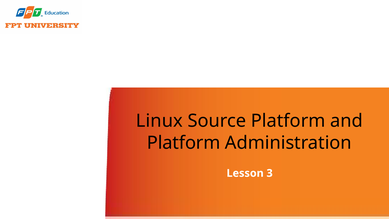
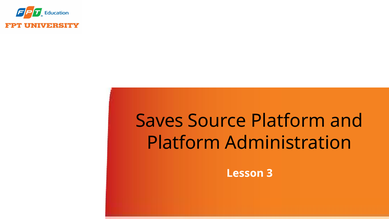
Linux: Linux -> Saves (160, 121)
